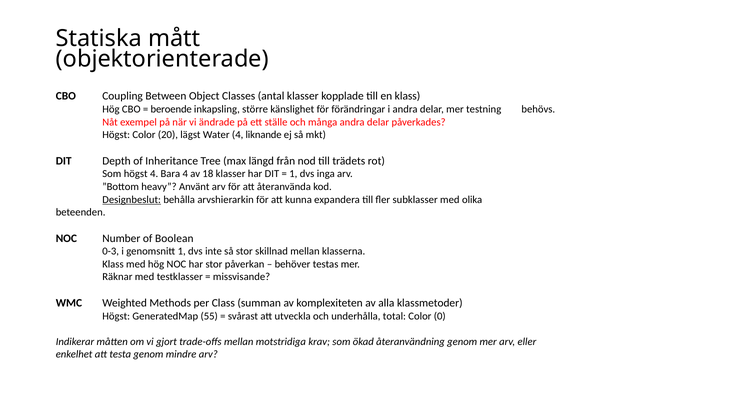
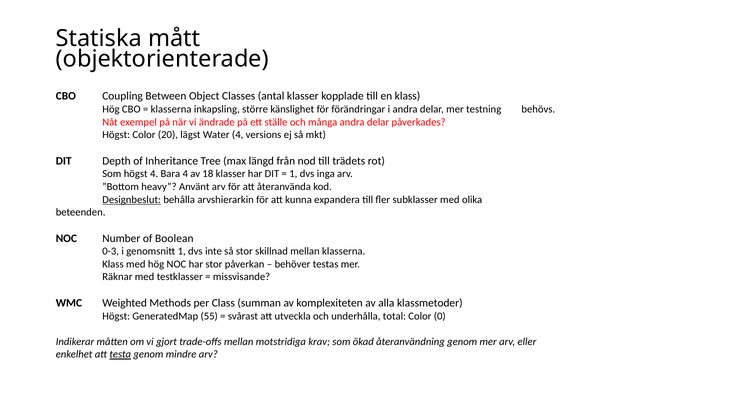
beroende: beroende -> klasserna (171, 109)
liknande: liknande -> versions (264, 135)
testa underline: none -> present (120, 355)
